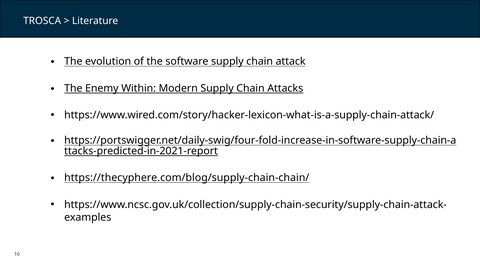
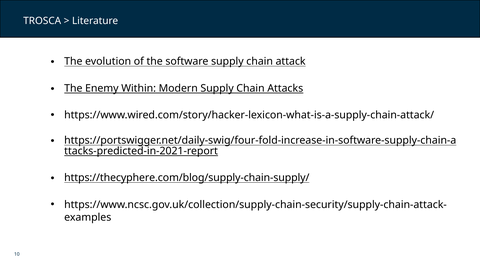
https://thecyphere.com/blog/supply-chain-chain/: https://thecyphere.com/blog/supply-chain-chain/ -> https://thecyphere.com/blog/supply-chain-supply/ (187, 178)
